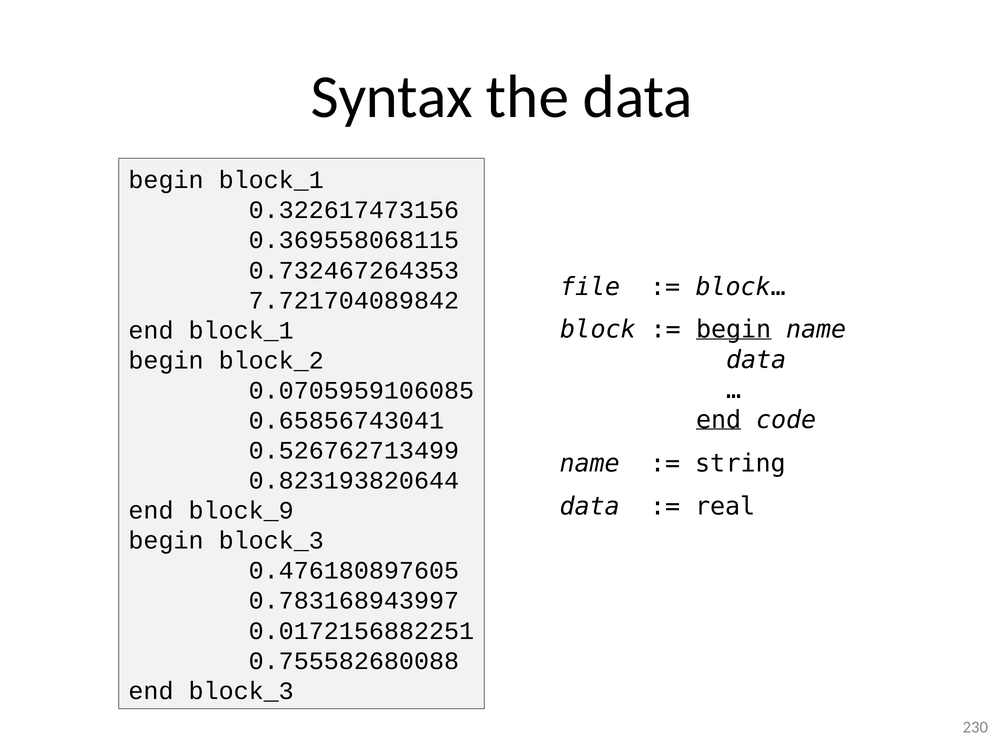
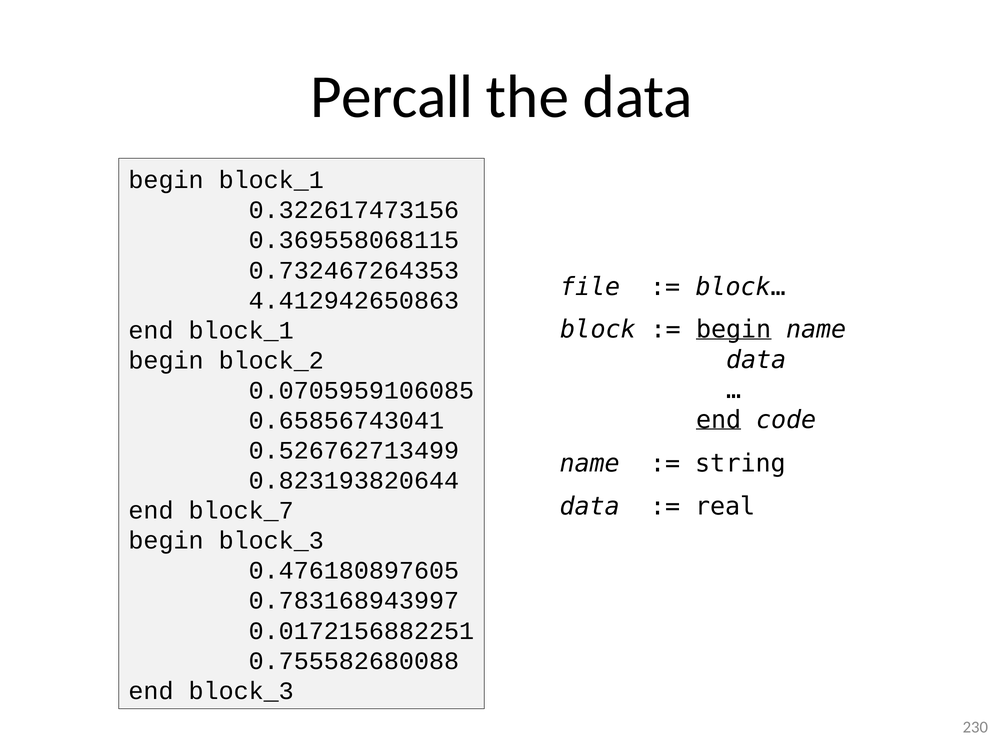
Syntax: Syntax -> Percall (392, 97)
7.721704089842: 7.721704089842 -> 4.412942650863 (354, 300)
block_9: block_9 -> block_7 (241, 511)
